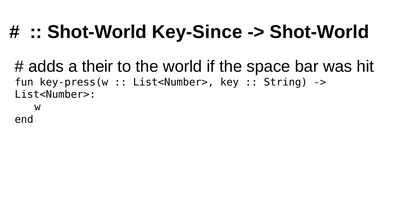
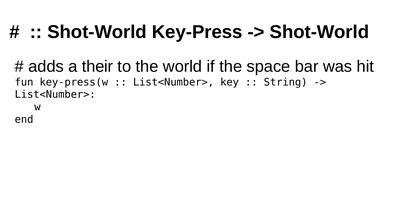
Key-Since: Key-Since -> Key-Press (197, 32)
